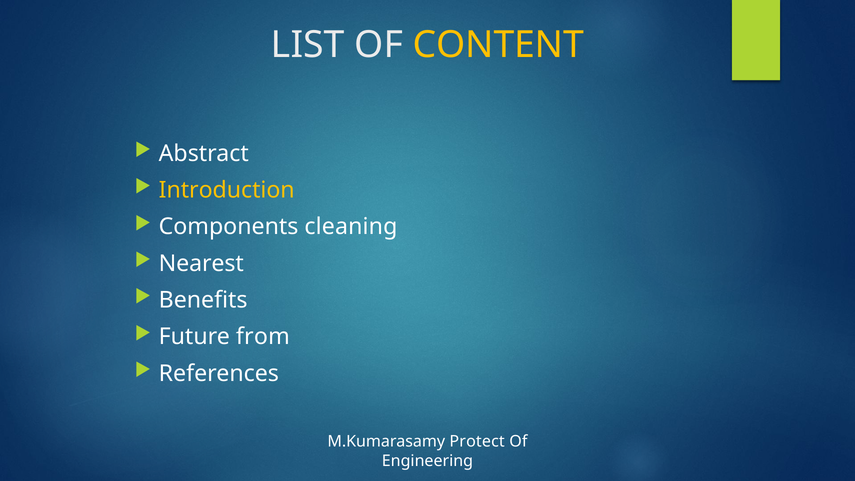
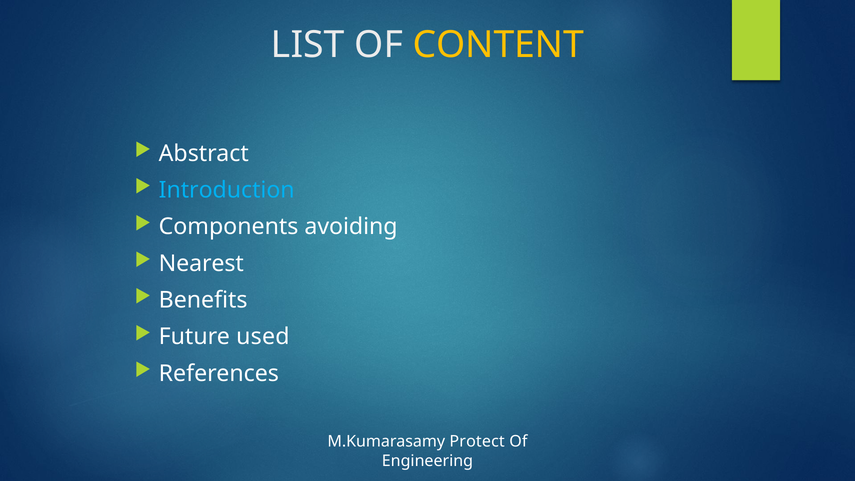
Introduction colour: yellow -> light blue (227, 190)
cleaning: cleaning -> avoiding (351, 227)
from: from -> used (263, 337)
